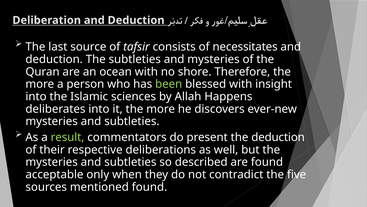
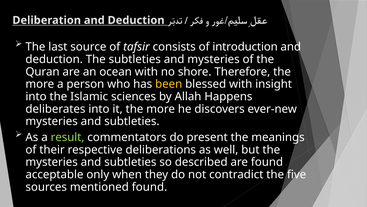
necessitates: necessitates -> introduction (245, 47)
been colour: light green -> yellow (169, 84)
the deduction: deduction -> meanings (278, 137)
